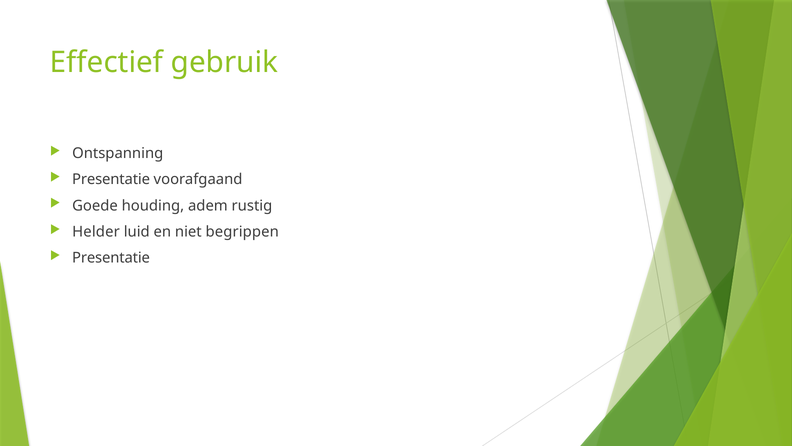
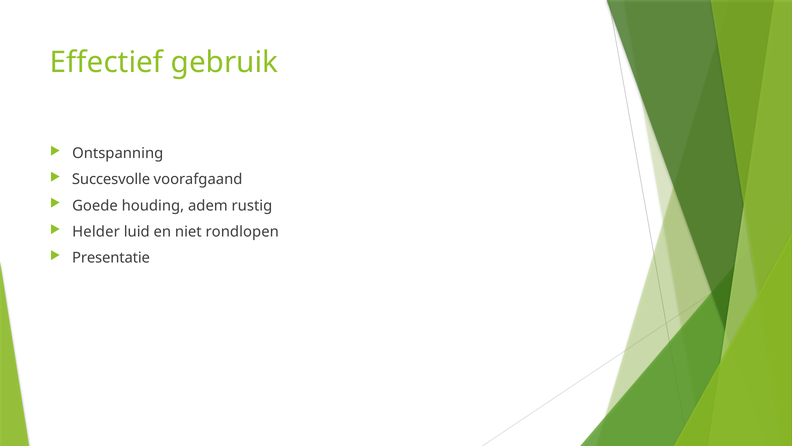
Presentatie: Presentatie -> Succesvolle (111, 179)
begrippen: begrippen -> rondlopen (242, 232)
